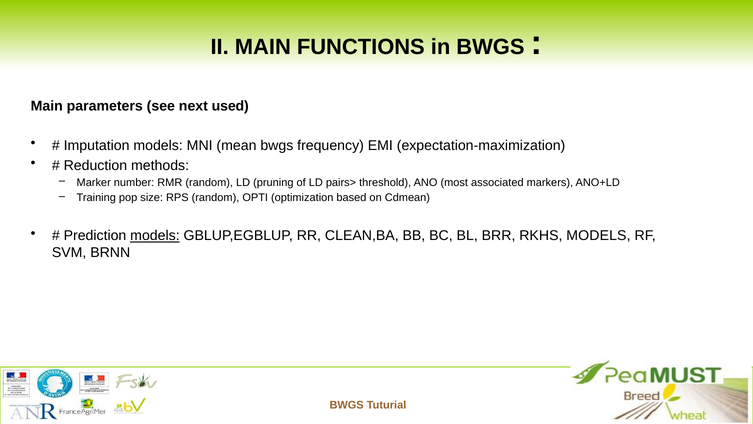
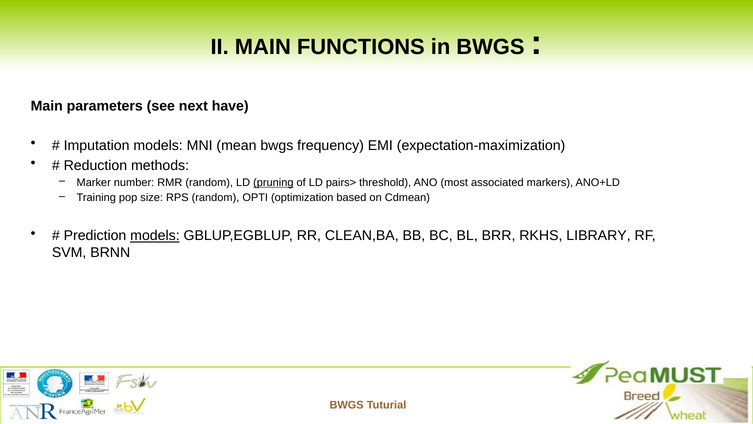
used: used -> have (230, 106)
pruning underline: none -> present (273, 182)
RKHS MODELS: MODELS -> LIBRARY (599, 236)
